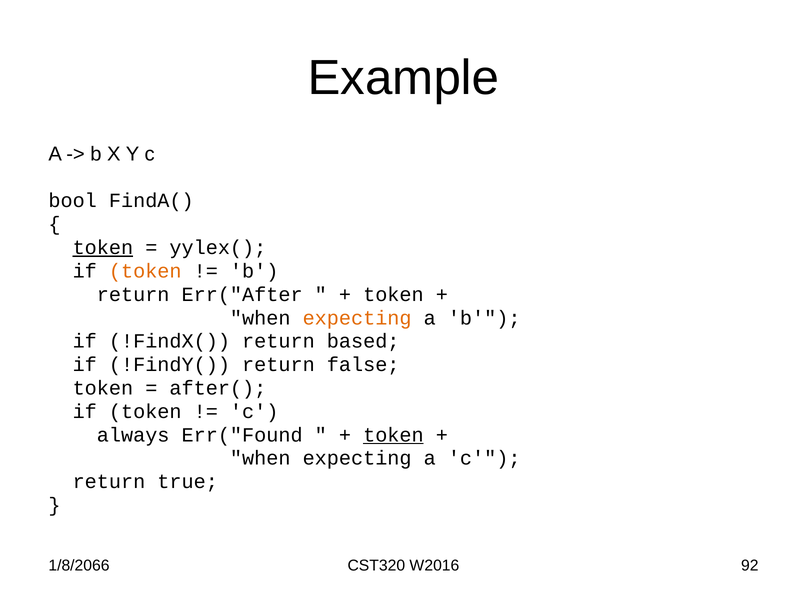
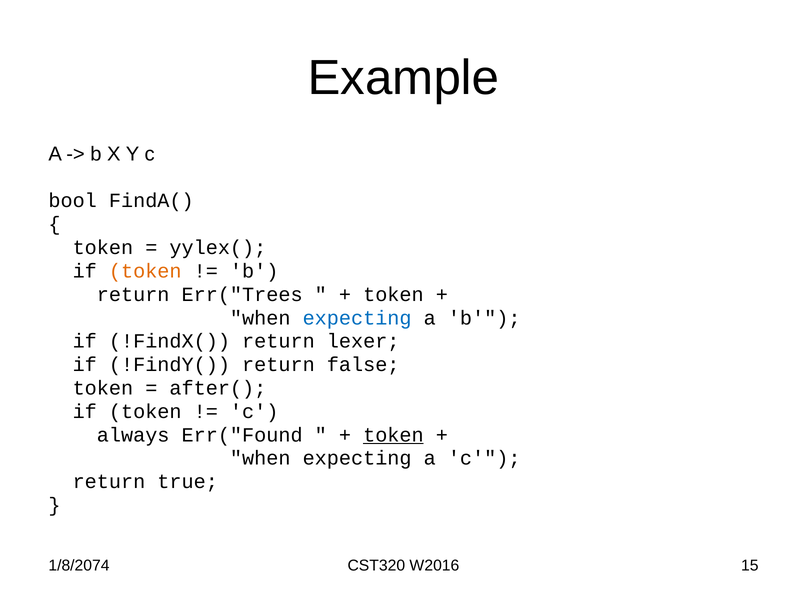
token underline: present -> none (103, 248)
Err("After: Err("After -> Err("Trees (242, 295)
expecting colour: orange -> blue (357, 318)
based: based -> lexer (363, 341)
1/8/2066: 1/8/2066 -> 1/8/2074 (79, 566)
92: 92 -> 15 (750, 566)
